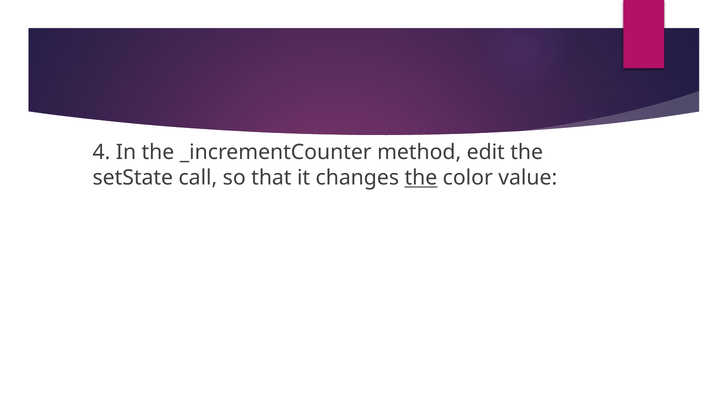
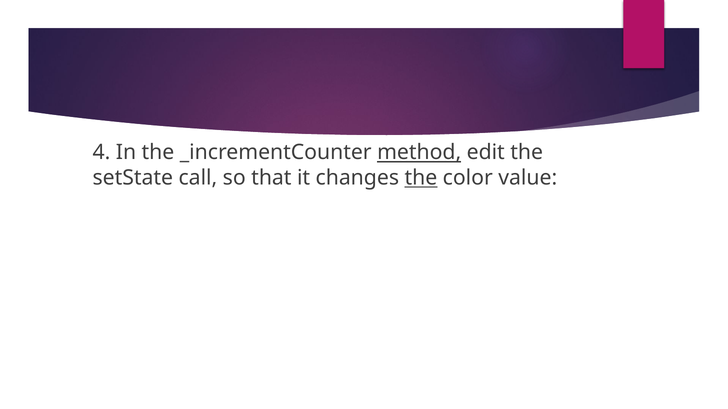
method underline: none -> present (419, 153)
